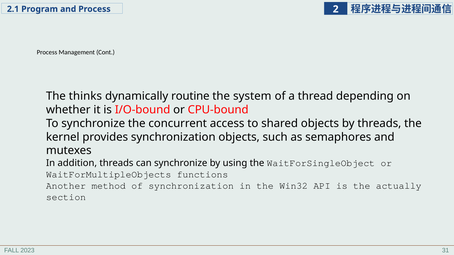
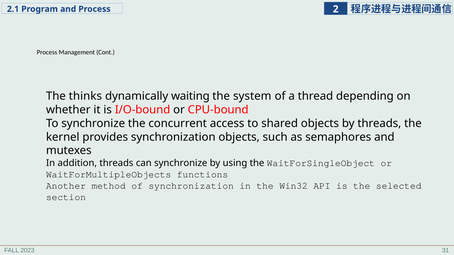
routine: routine -> waiting (190, 96)
actually: actually -> selected (399, 186)
